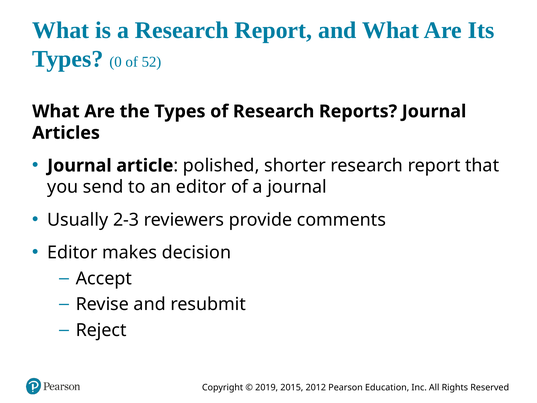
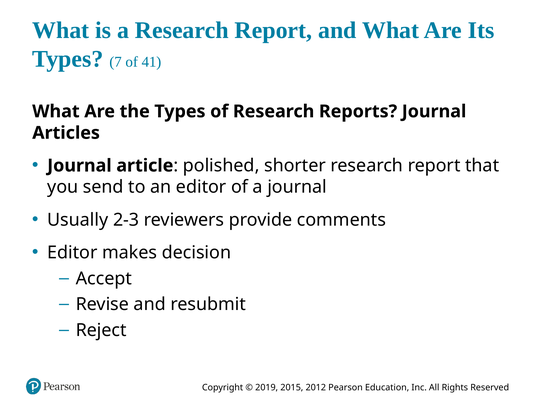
0: 0 -> 7 (116, 62)
52: 52 -> 41 (151, 62)
